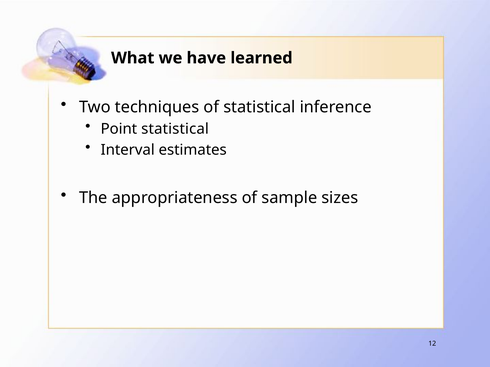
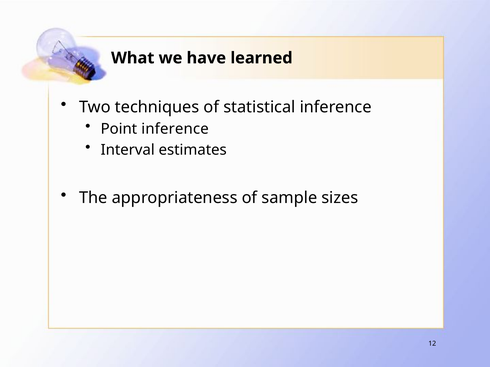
Point statistical: statistical -> inference (175, 129)
